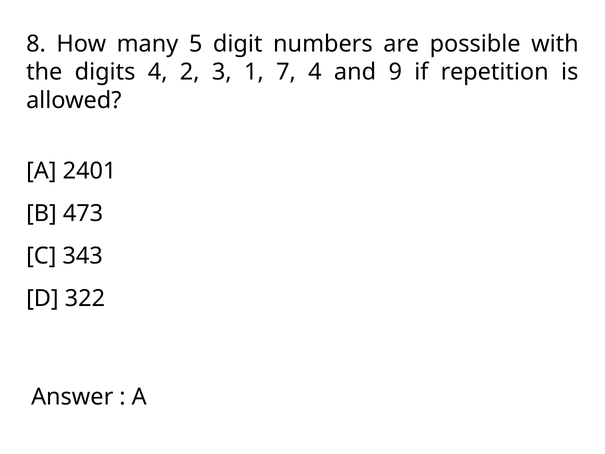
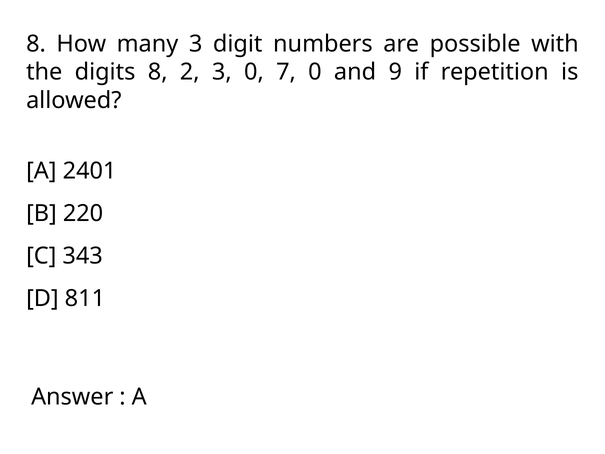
many 5: 5 -> 3 (196, 44)
digits 4: 4 -> 8 (158, 72)
3 1: 1 -> 0 (254, 72)
7 4: 4 -> 0 (315, 72)
473: 473 -> 220 (83, 213)
322: 322 -> 811 (85, 298)
